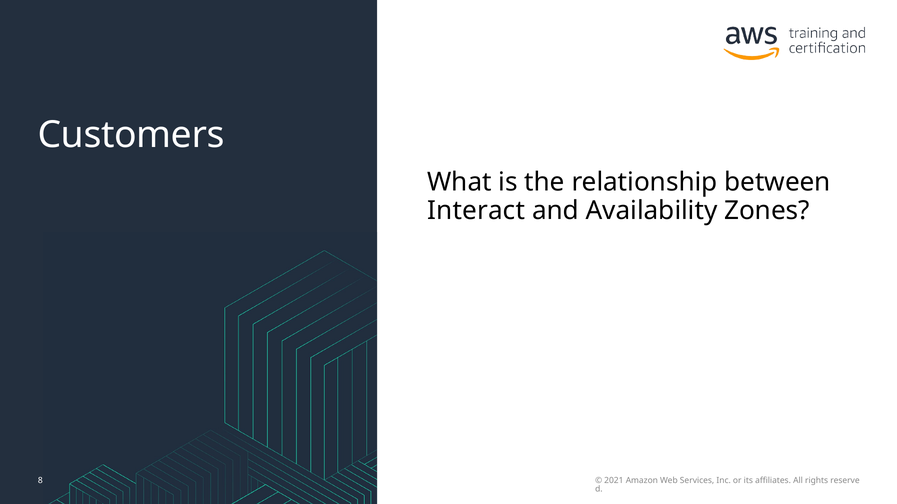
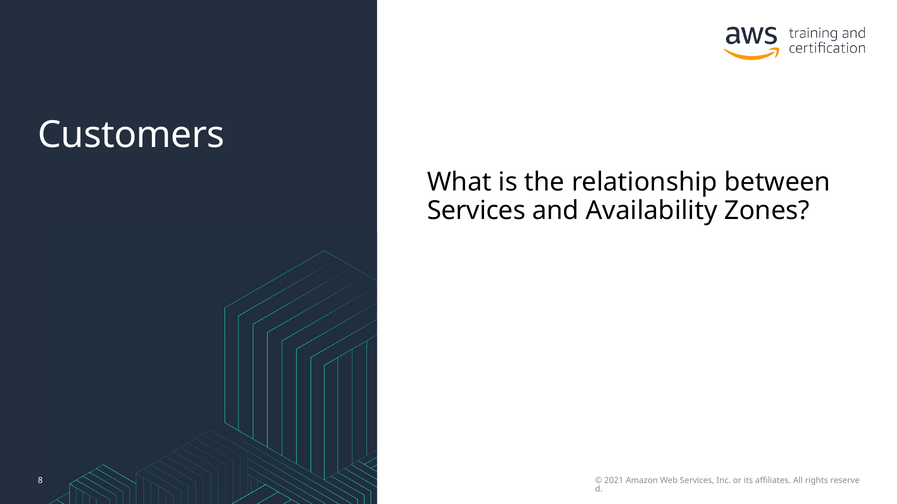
Interact: Interact -> Services (476, 211)
